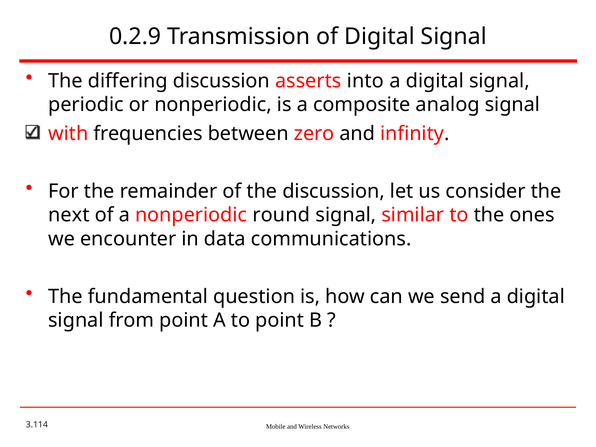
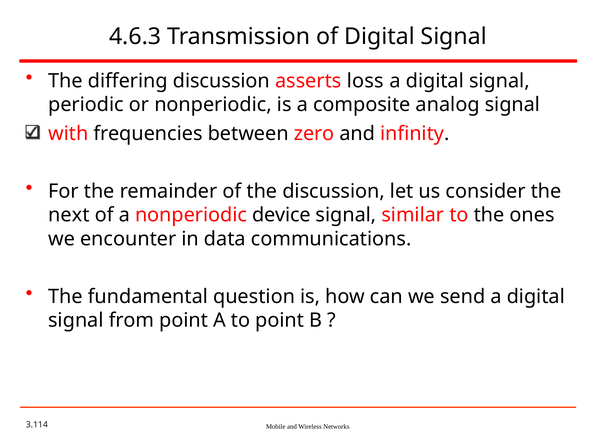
0.2.9: 0.2.9 -> 4.6.3 (135, 36)
into: into -> loss (365, 81)
round: round -> device (281, 215)
